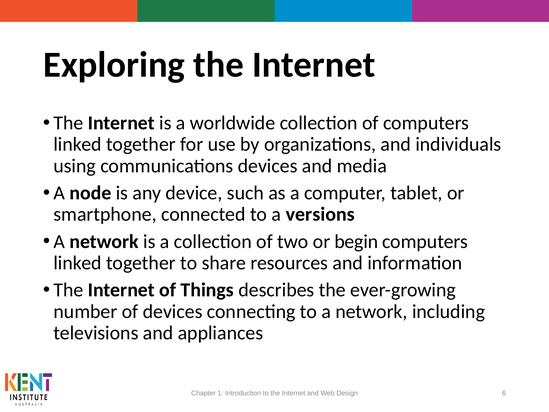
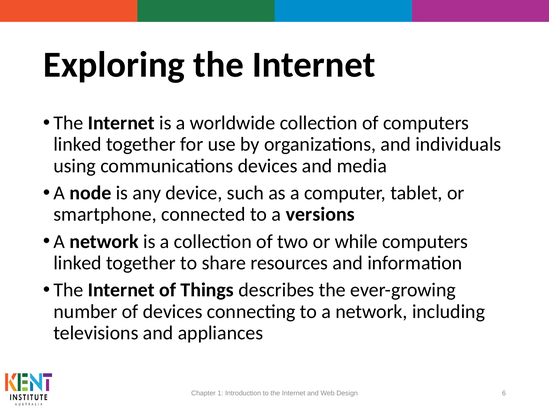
begin: begin -> while (356, 241)
